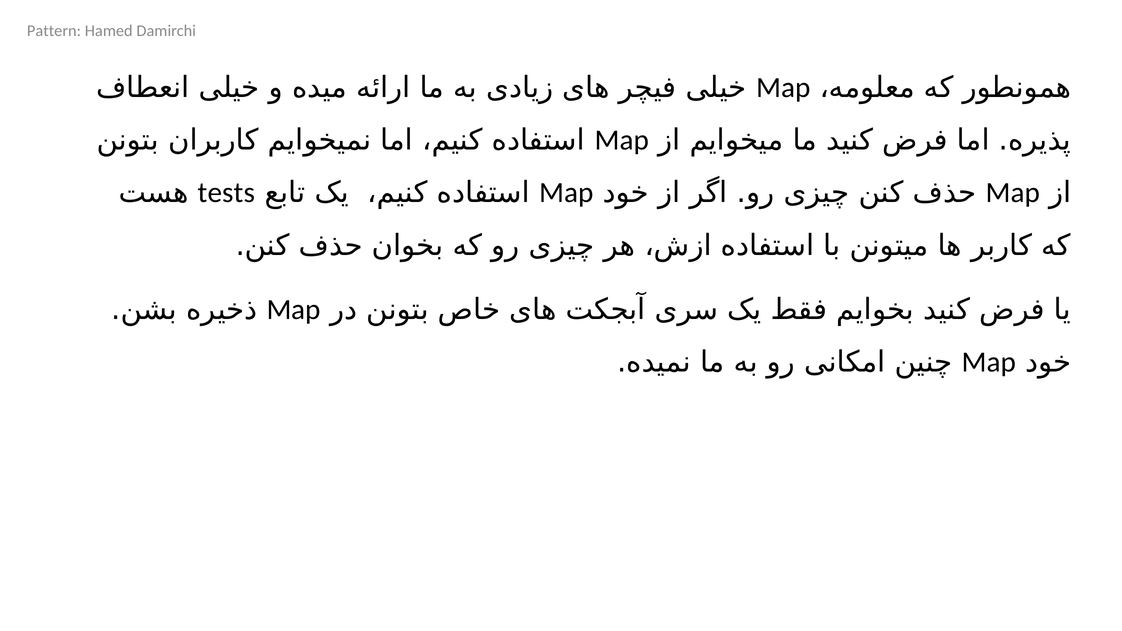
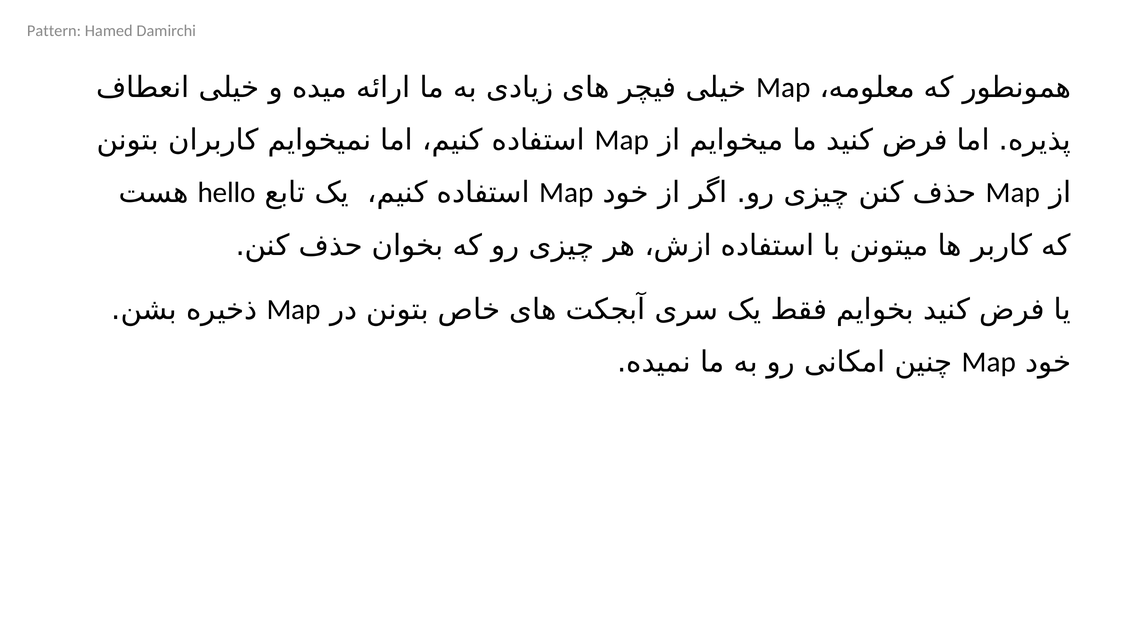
tests: tests -> hello (227, 193)
